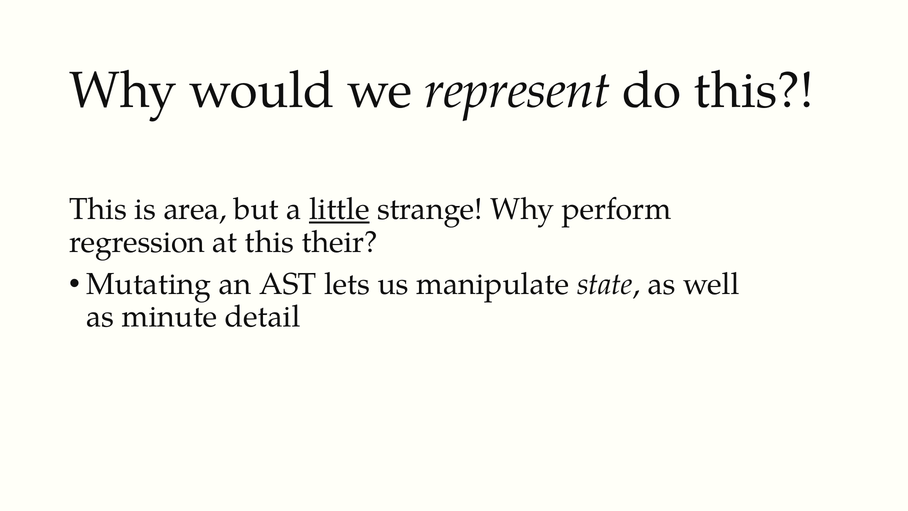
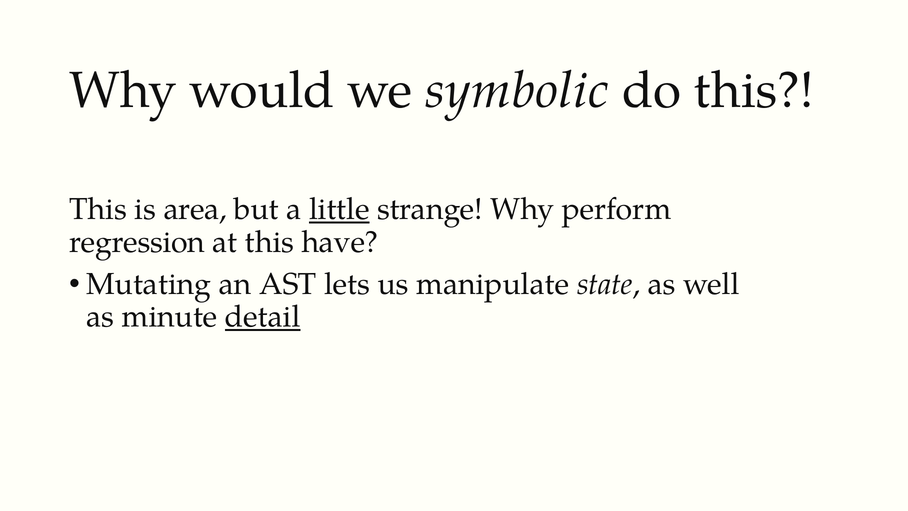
represent: represent -> symbolic (517, 90)
their: their -> have (340, 242)
detail underline: none -> present (263, 317)
